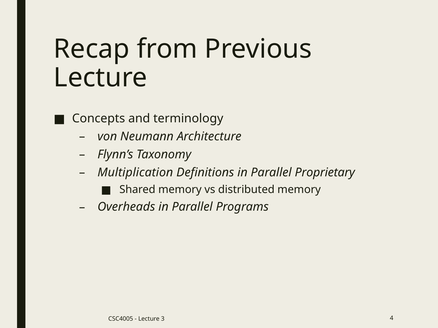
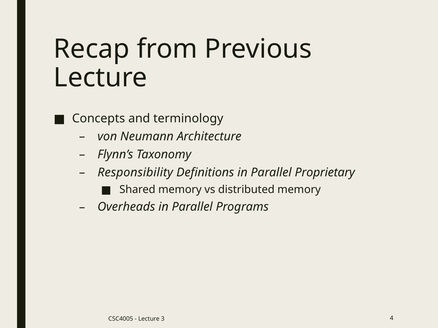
Multiplication: Multiplication -> Responsibility (135, 173)
